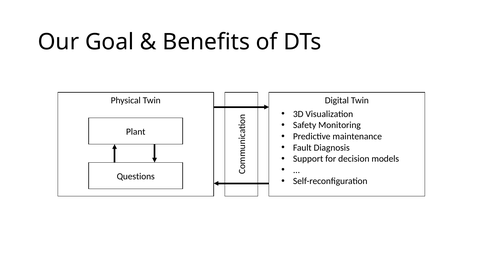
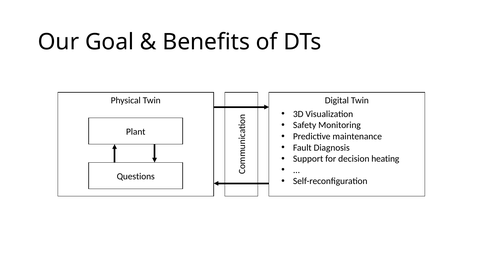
models: models -> heating (385, 159)
